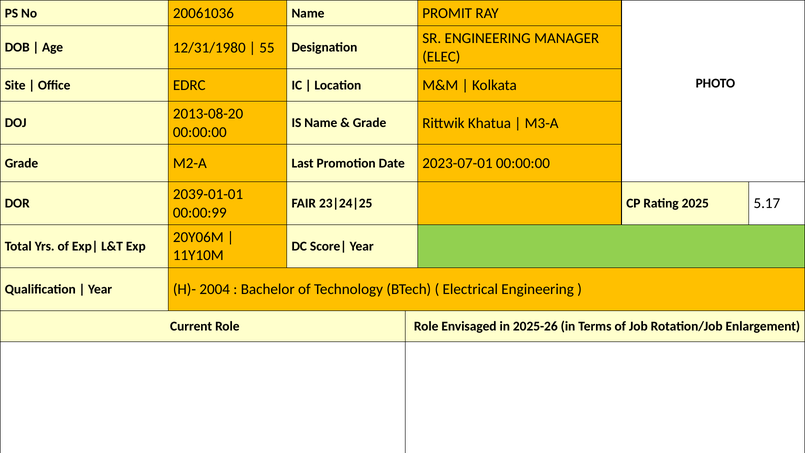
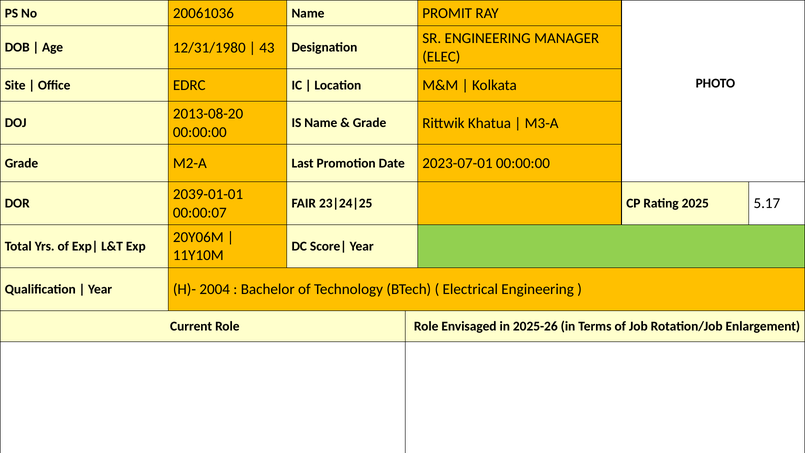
55: 55 -> 43 (267, 48)
00:00:99: 00:00:99 -> 00:00:07 (200, 212)
